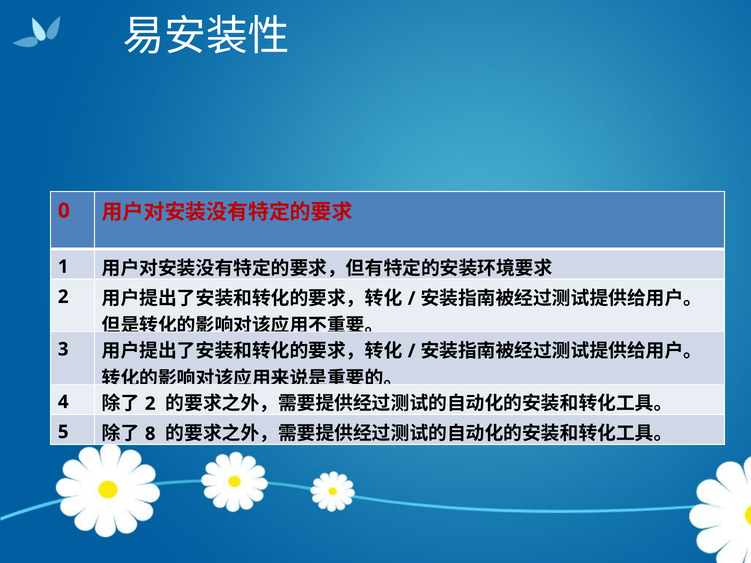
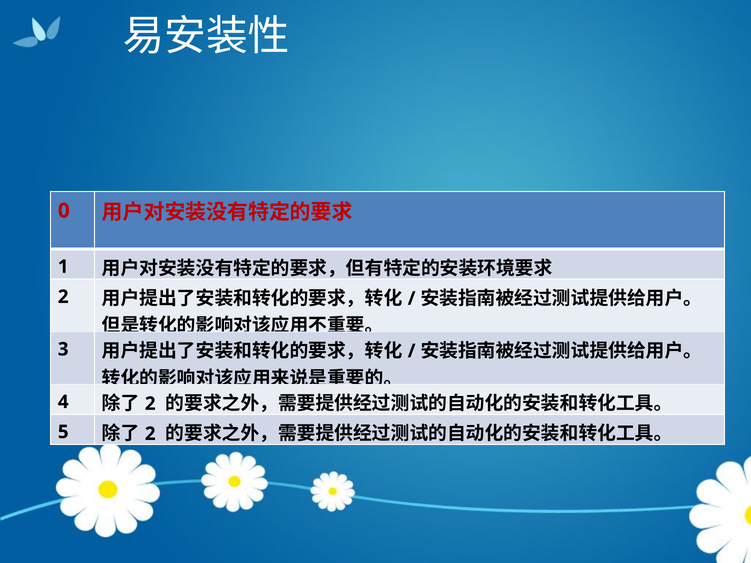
8: 8 -> 2 (150, 434)
